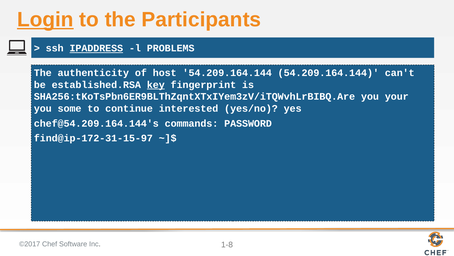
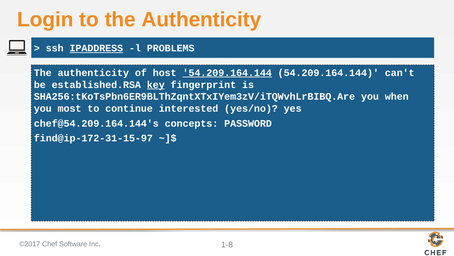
Login underline: present -> none (45, 20)
to the Participants: Participants -> Authenticity (201, 20)
54.209.164.144 underline: none -> present (227, 73)
your: your -> when (397, 96)
some: some -> most (70, 108)
commands: commands -> concepts (192, 123)
